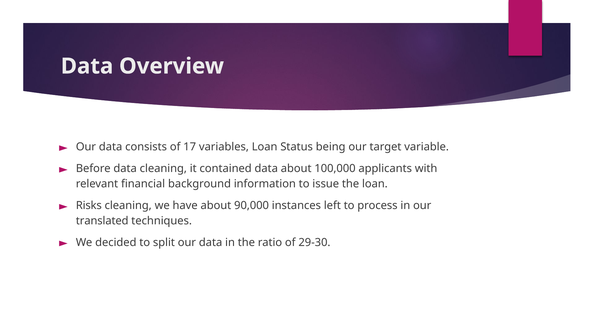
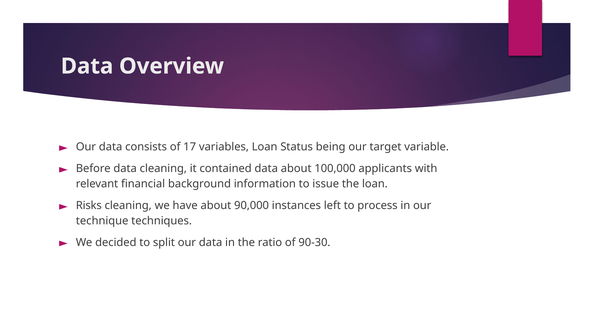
translated: translated -> technique (102, 221)
29-30: 29-30 -> 90-30 (314, 242)
